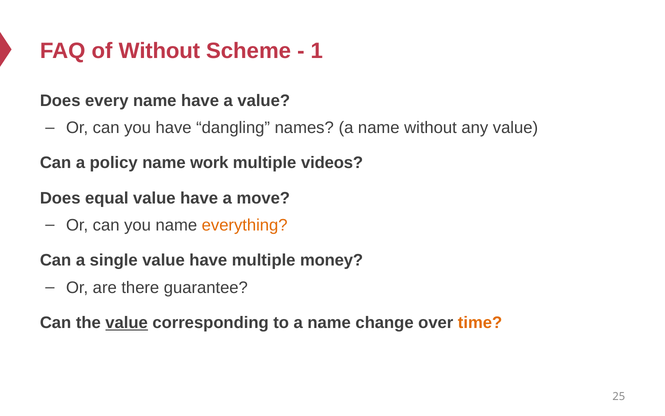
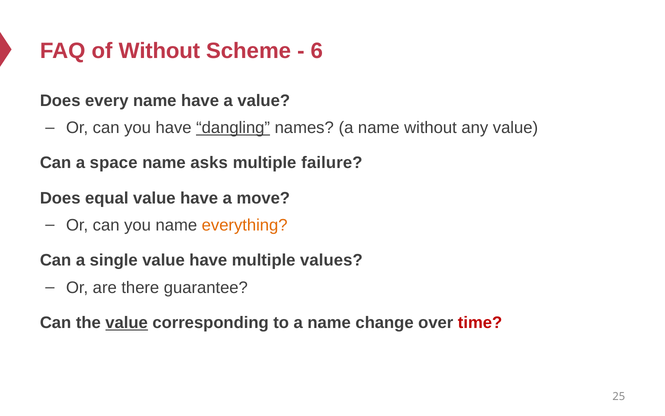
1: 1 -> 6 (317, 51)
dangling underline: none -> present (233, 128)
policy: policy -> space (114, 163)
work: work -> asks (209, 163)
videos: videos -> failure (332, 163)
money: money -> values (331, 260)
time colour: orange -> red (480, 322)
